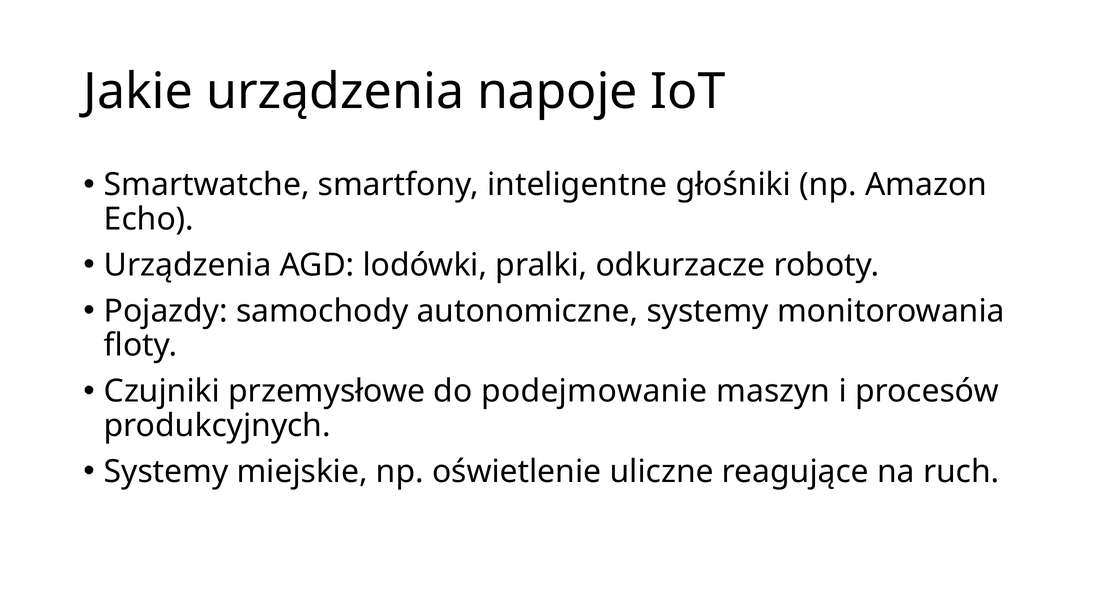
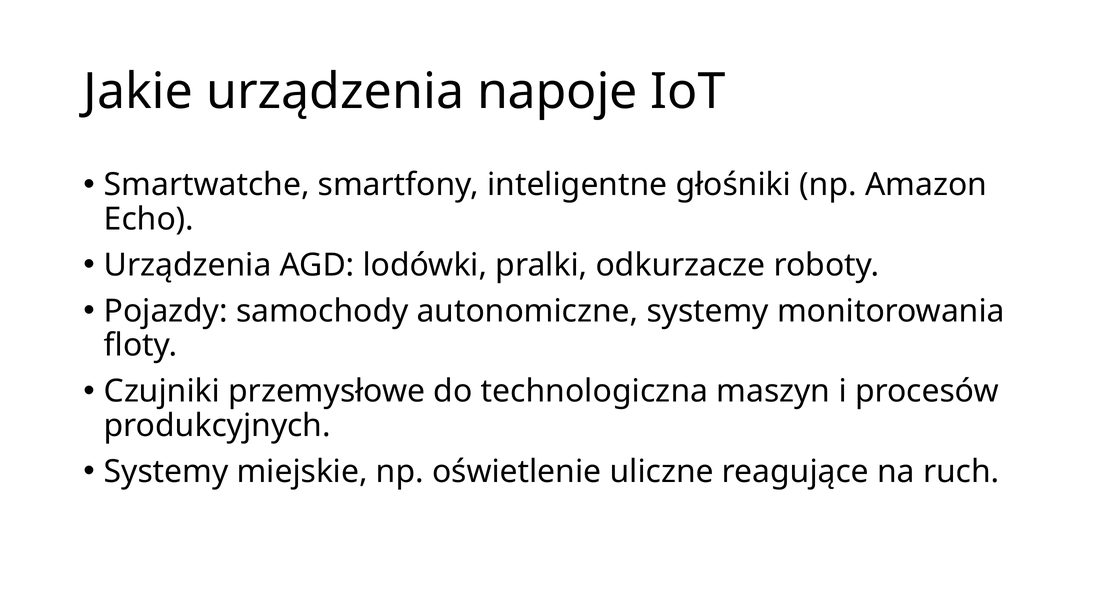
podejmowanie: podejmowanie -> technologiczna (594, 392)
